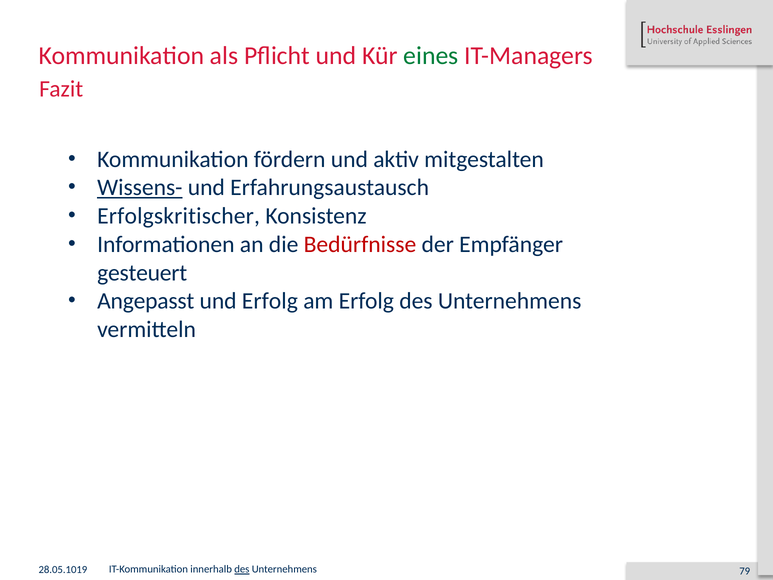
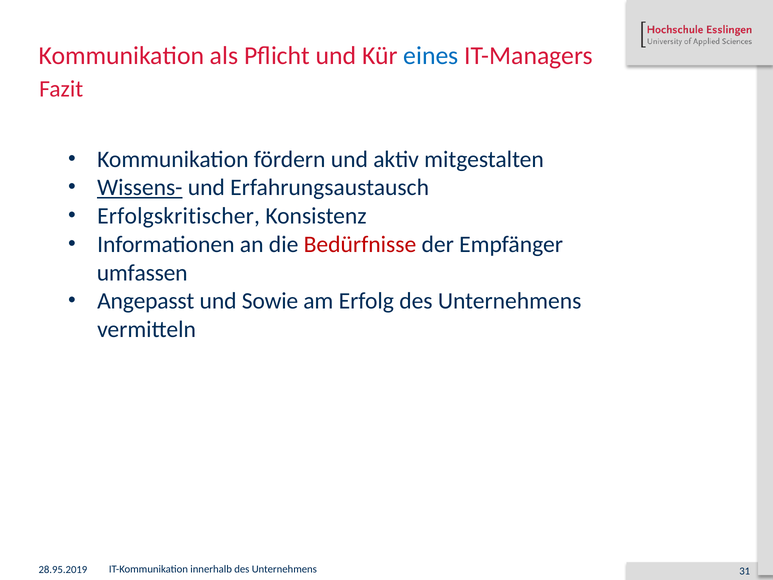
eines colour: green -> blue (431, 56)
gesteuert: gesteuert -> umfassen (142, 273)
und Erfolg: Erfolg -> Sowie (270, 301)
28.05.1019: 28.05.1019 -> 28.95.2019 (63, 570)
des underline: present -> none (242, 569)
79: 79 -> 31 (745, 571)
